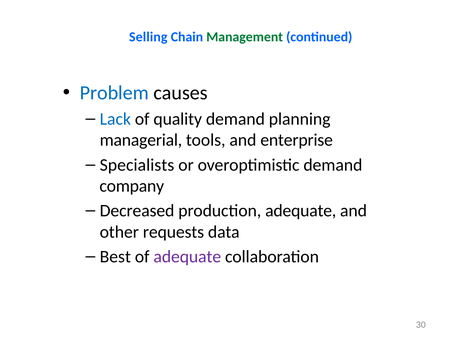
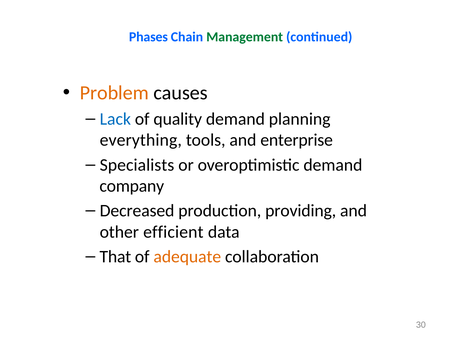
Selling: Selling -> Phases (148, 37)
Problem colour: blue -> orange (114, 93)
managerial: managerial -> everything (141, 140)
production adequate: adequate -> providing (301, 211)
requests: requests -> efficient (173, 232)
Best: Best -> That (115, 256)
adequate colour: purple -> orange (187, 256)
